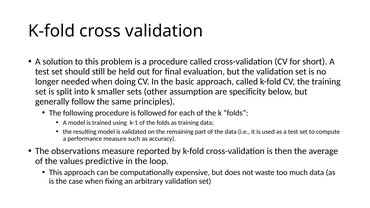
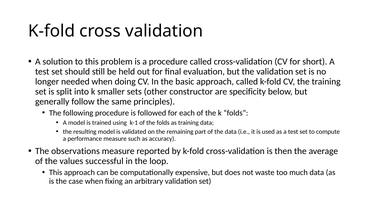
assumption: assumption -> constructor (191, 92)
predictive: predictive -> successful (104, 161)
